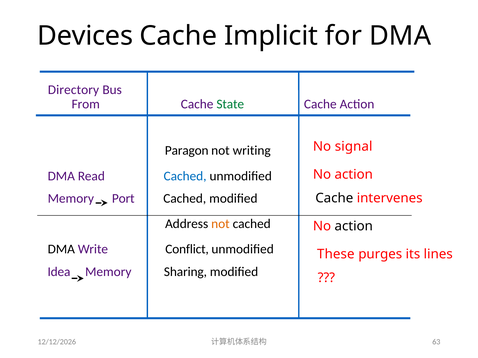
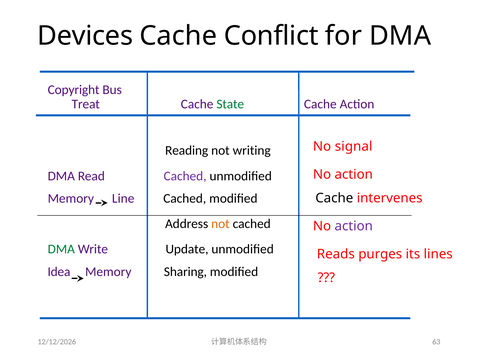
Implicit: Implicit -> Conflict (271, 36)
Directory: Directory -> Copyright (74, 90)
From: From -> Treat (86, 104)
Paragon: Paragon -> Reading (187, 151)
Cached colour: blue -> purple (185, 176)
Port: Port -> Line (123, 199)
action colour: black -> purple (354, 226)
DMA colour: black -> green (61, 250)
Conflict: Conflict -> Update (187, 250)
These: These -> Reads (336, 254)
